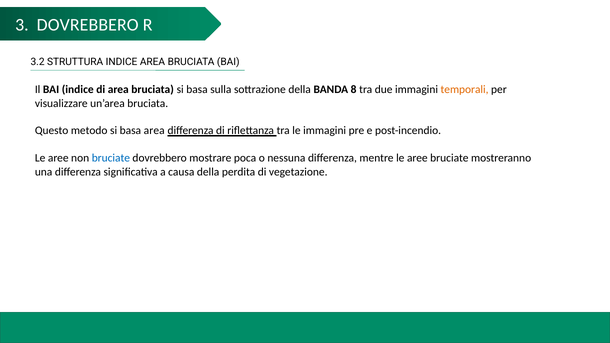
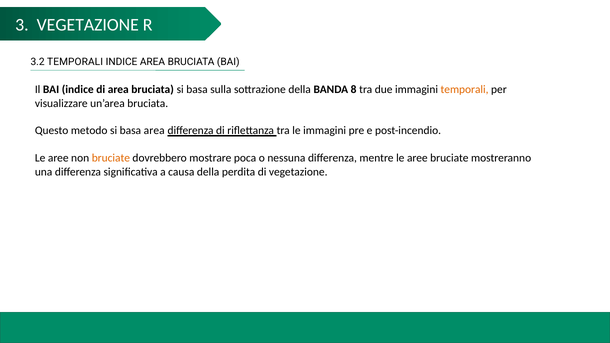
3 DOVREBBERO: DOVREBBERO -> VEGETAZIONE (88, 25)
3.2 STRUTTURA: STRUTTURA -> TEMPORALI (75, 62)
bruciate colour: blue -> orange (111, 158)
